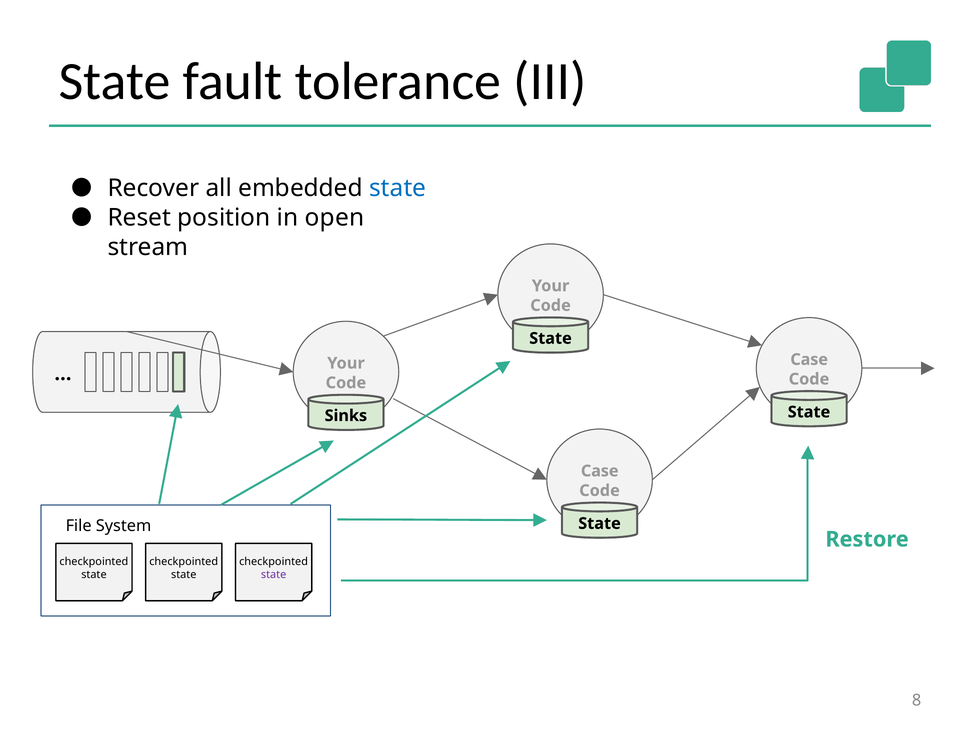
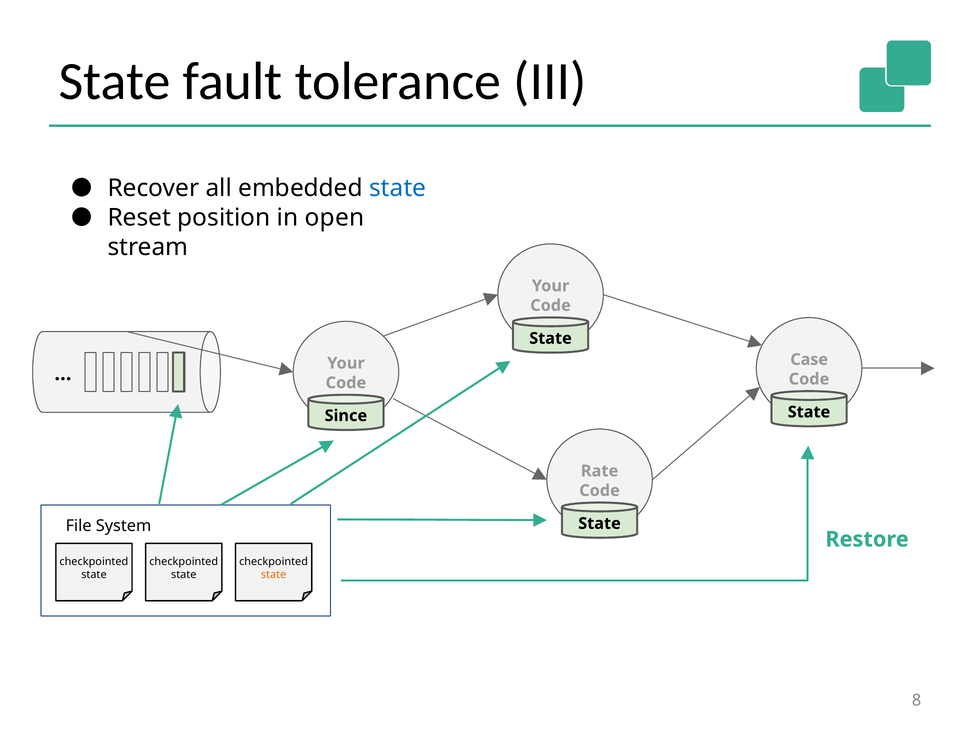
Sinks: Sinks -> Since (346, 416)
Case: Case -> Rate (600, 471)
state colour: purple -> orange (274, 575)
